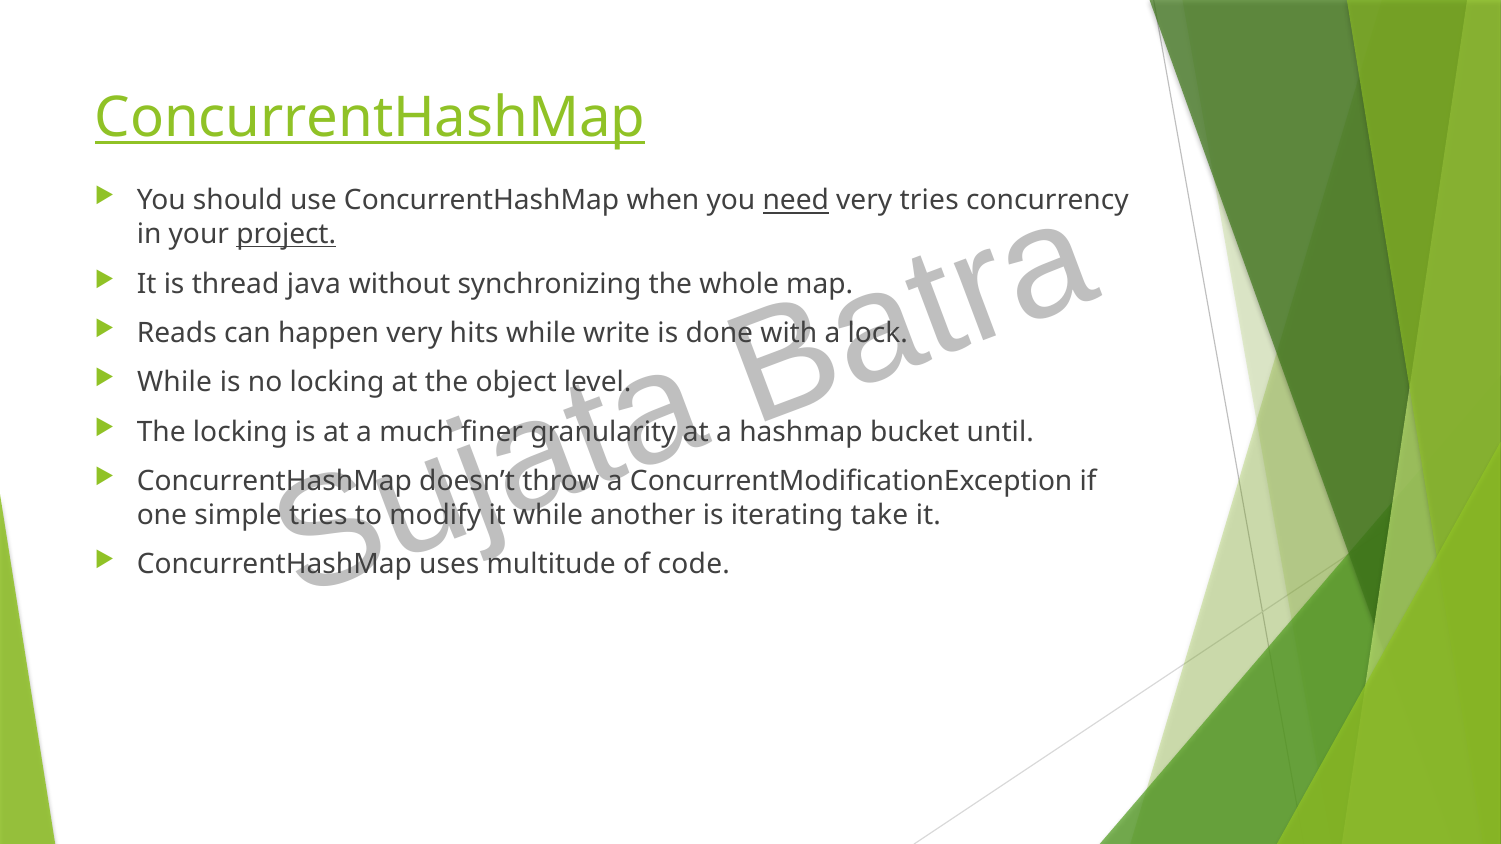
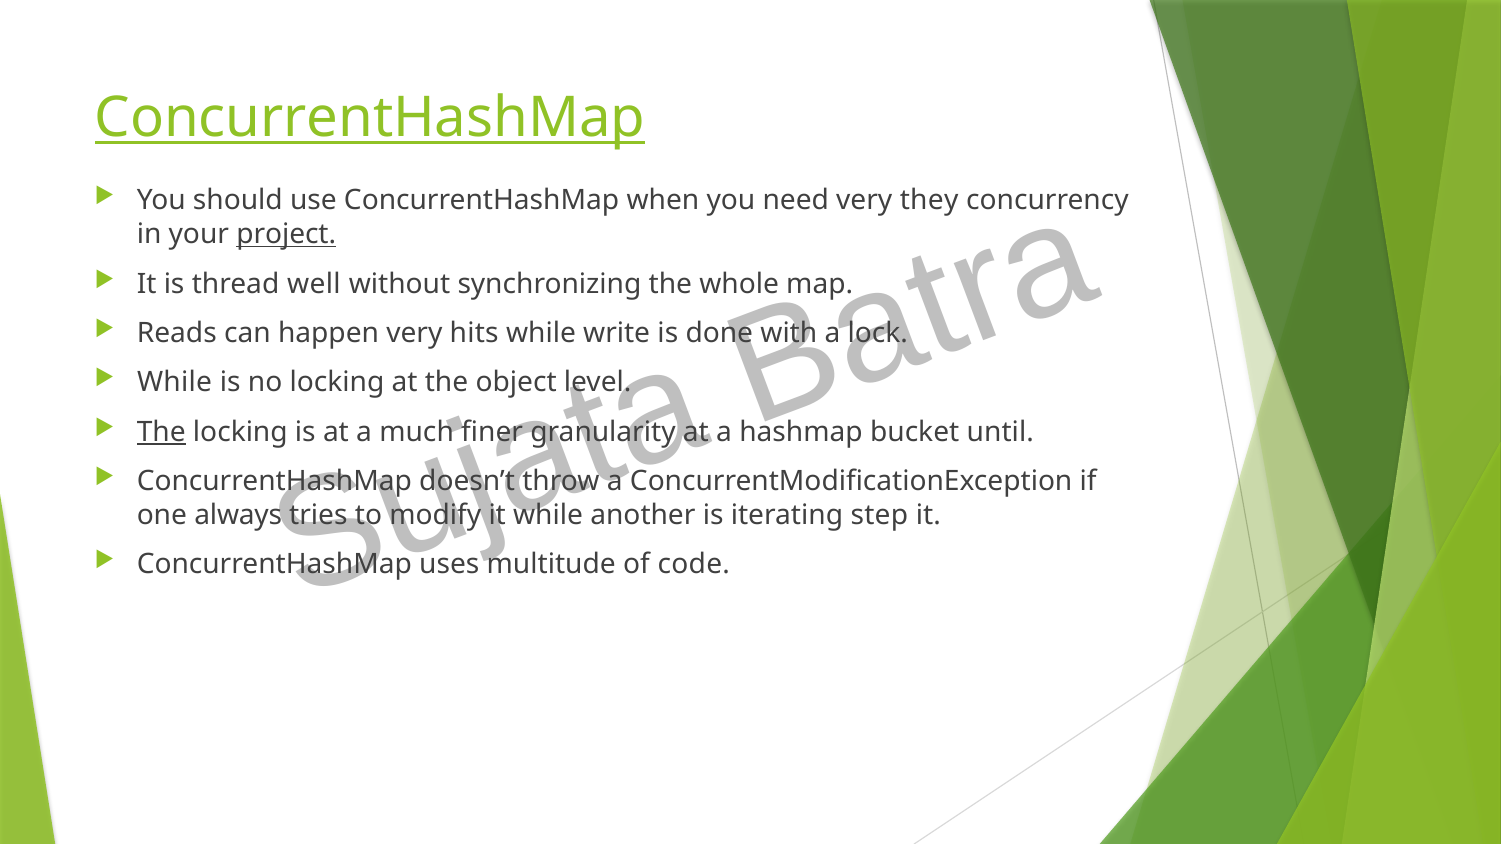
need underline: present -> none (796, 201)
very tries: tries -> they (929, 201)
java: java -> well (314, 284)
The underline: none -> present (161, 432)
simple: simple -> always (238, 515)
take: take -> step (879, 515)
